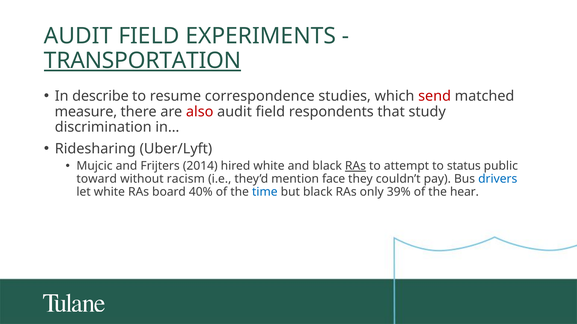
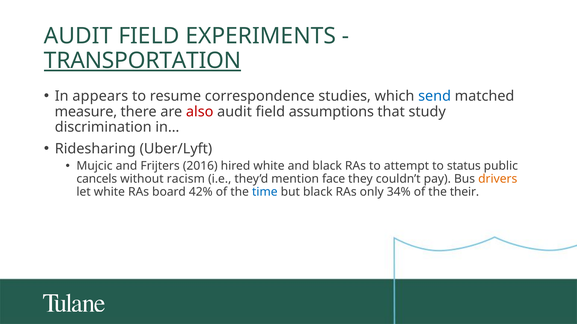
describe: describe -> appears (100, 96)
send colour: red -> blue (435, 96)
respondents: respondents -> assumptions (331, 112)
2014: 2014 -> 2016 (200, 166)
RAs underline: present -> none (355, 166)
toward: toward -> cancels (97, 179)
drivers colour: blue -> orange (498, 179)
40%: 40% -> 42% (201, 192)
39%: 39% -> 34% (399, 192)
hear: hear -> their (464, 192)
